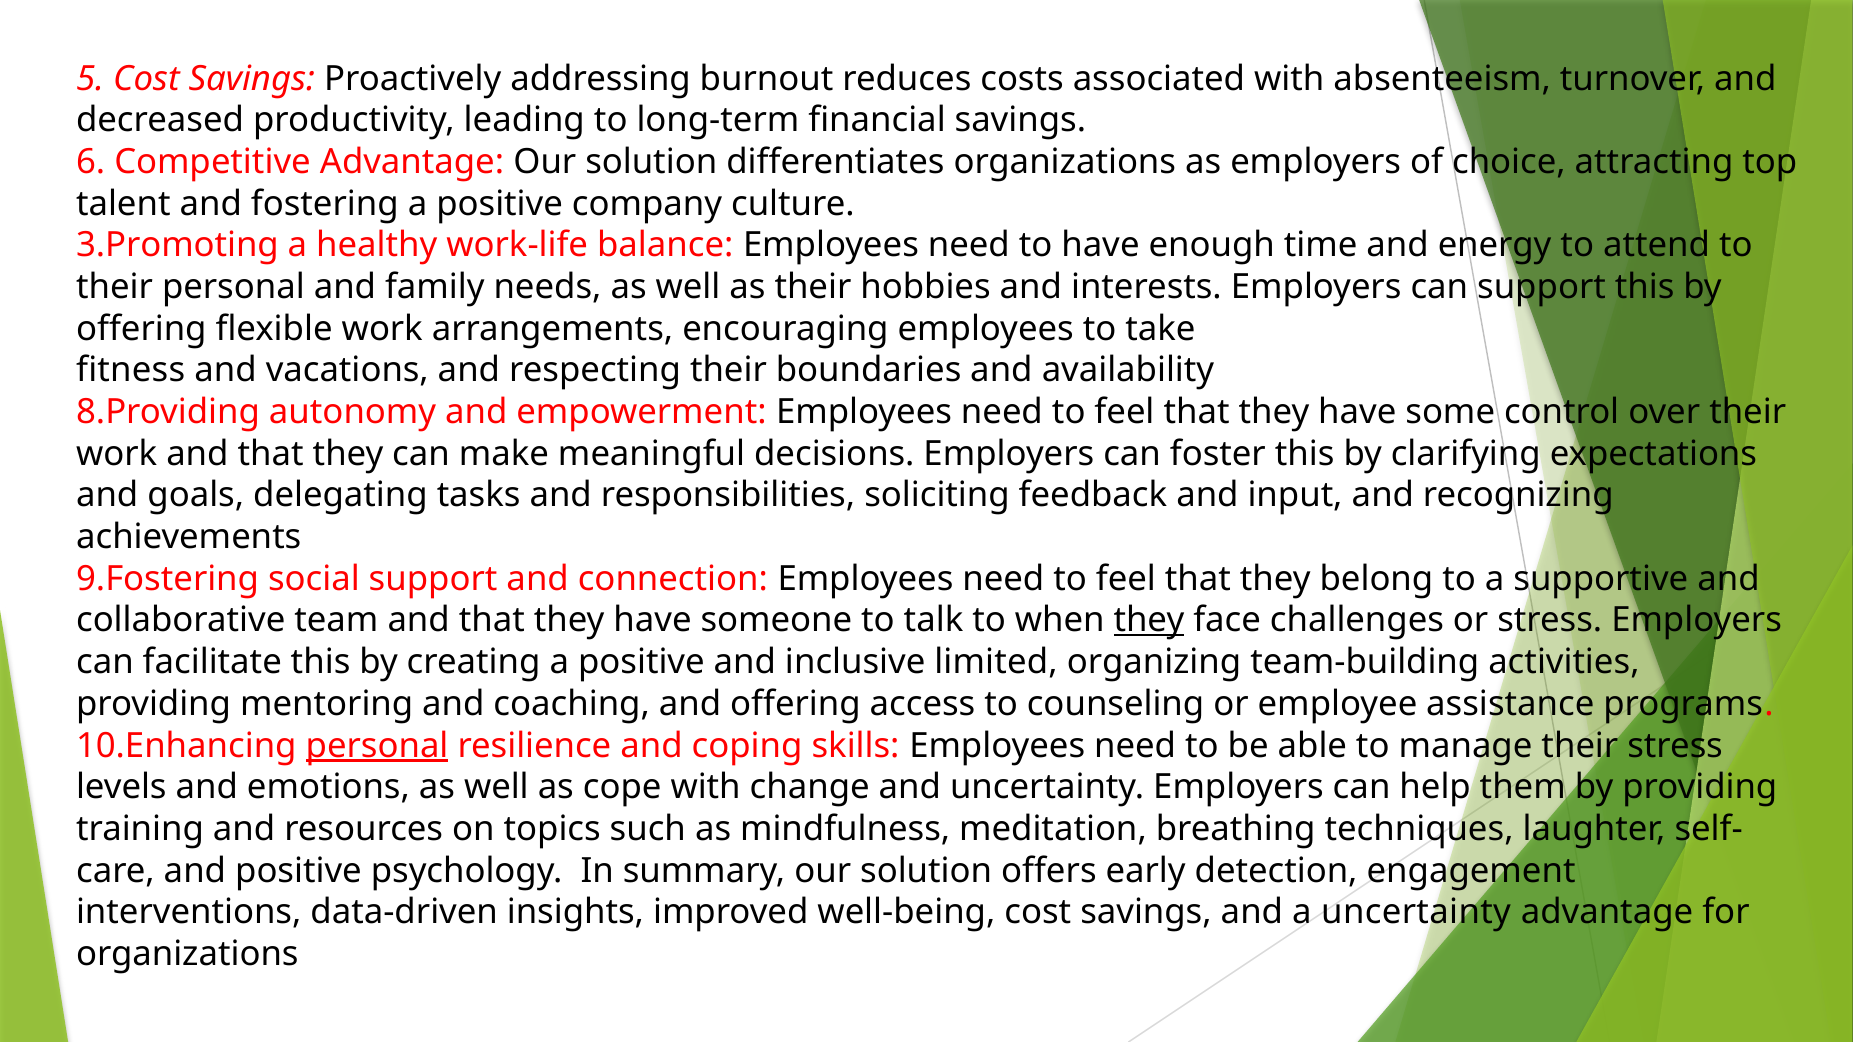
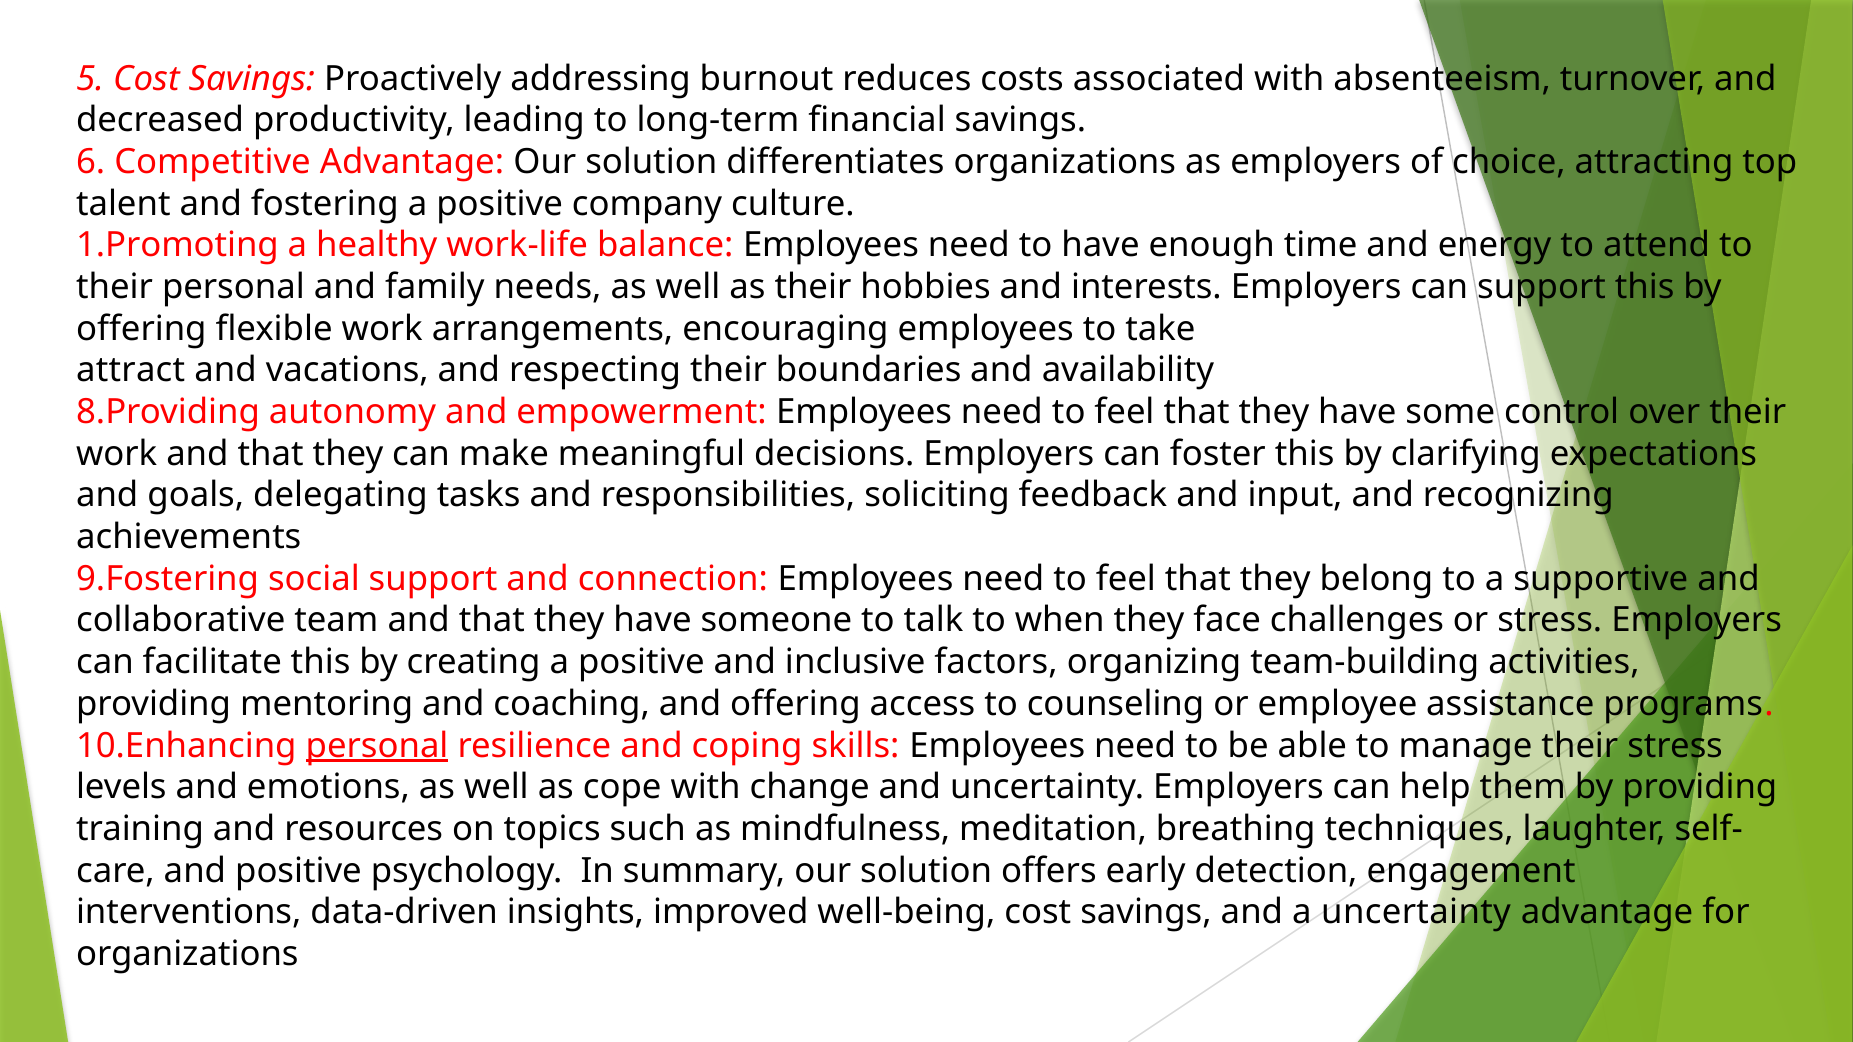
3.Promoting: 3.Promoting -> 1.Promoting (177, 245)
fitness: fitness -> attract (131, 371)
they underline: present -> none (1149, 621)
limited: limited -> factors (996, 662)
